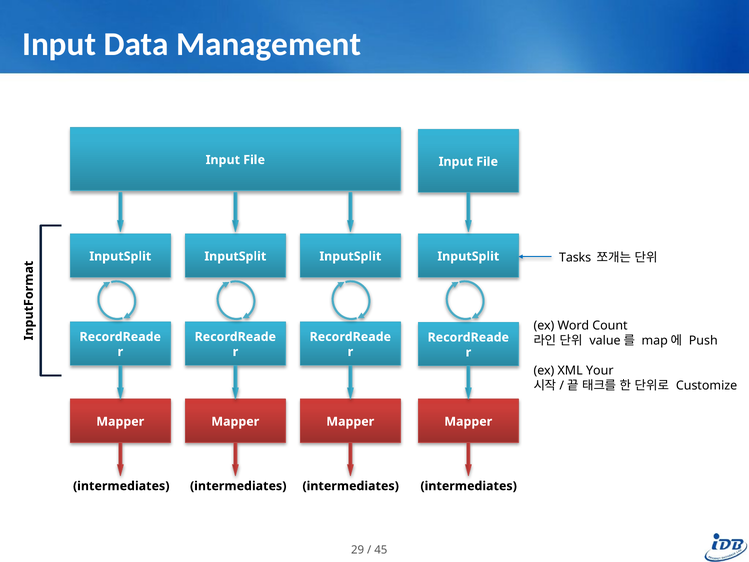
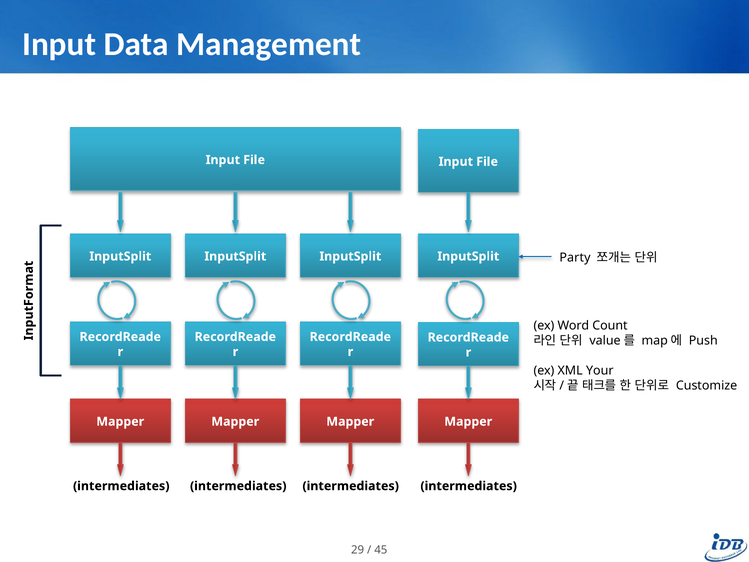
Tasks: Tasks -> Party (575, 258)
